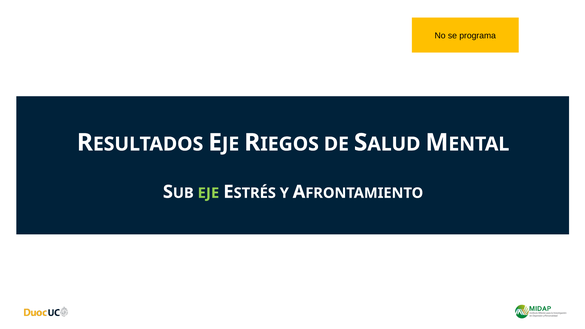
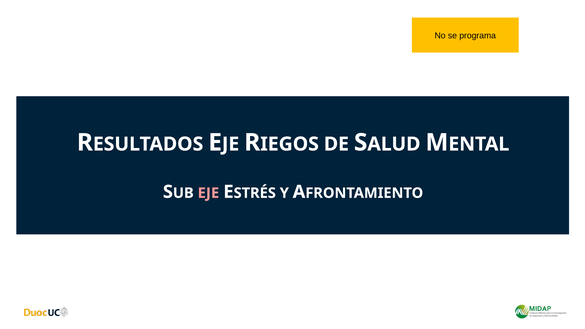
EJE colour: light green -> pink (208, 193)
